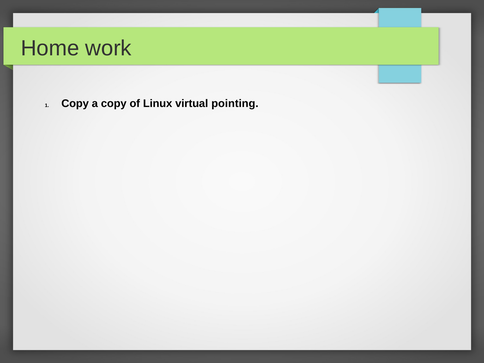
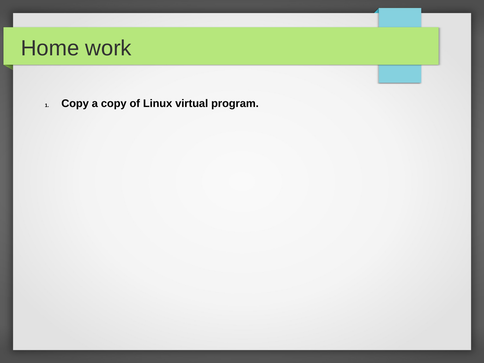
pointing: pointing -> program (235, 104)
